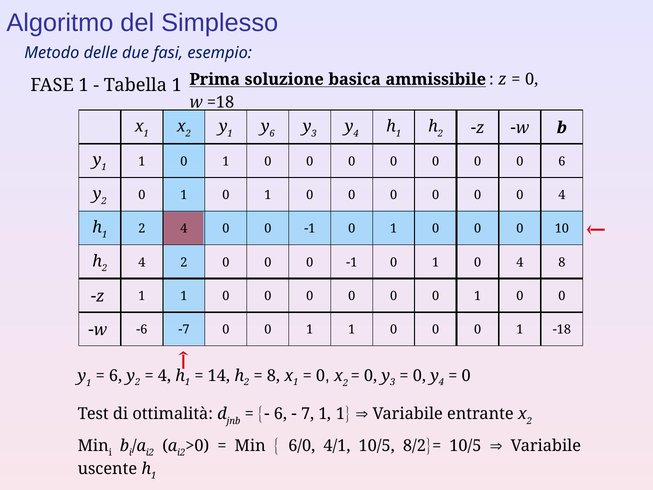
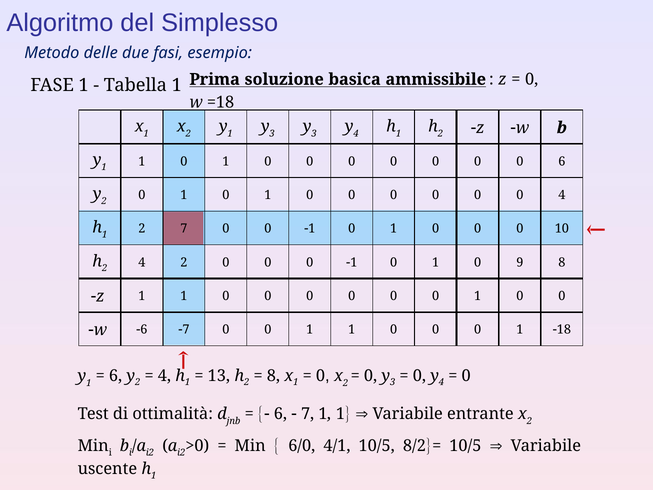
6: 6 -> 3 (272, 133)
1 2 4: 4 -> 7 (184, 229)
1 0 4: 4 -> 9 (520, 262)
14: 14 -> 13 (219, 376)
